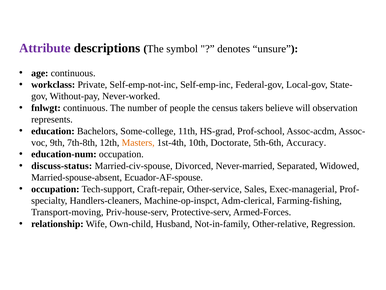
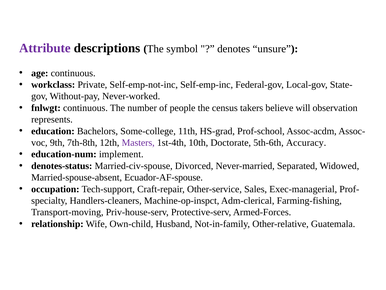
Masters colour: orange -> purple (138, 142)
education-num occupation: occupation -> implement (121, 154)
discuss-status: discuss-status -> denotes-status (62, 166)
Regression: Regression -> Guatemala (333, 223)
